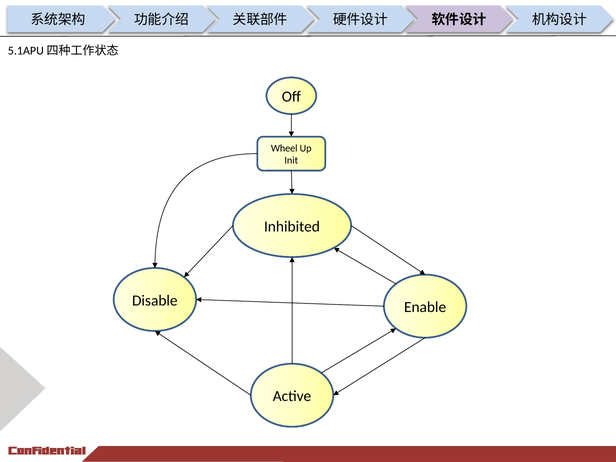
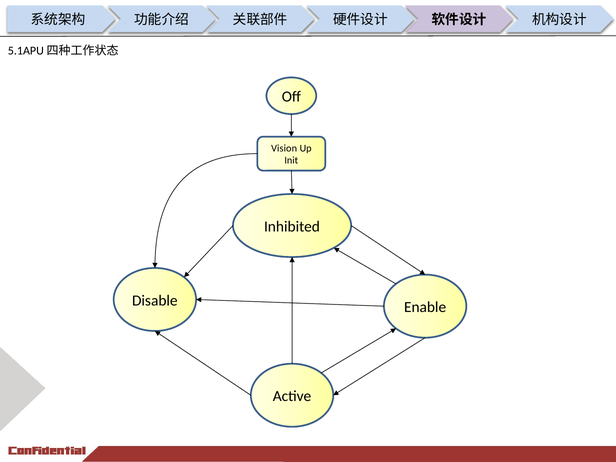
Wheel: Wheel -> Vision (284, 148)
